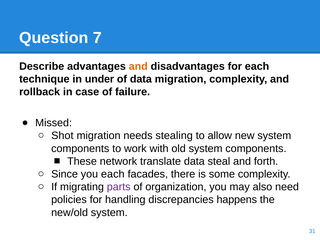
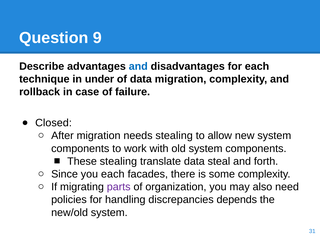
7: 7 -> 9 (97, 38)
and colour: orange -> blue (138, 66)
Missed: Missed -> Closed (54, 123)
Shot: Shot -> After (62, 136)
These network: network -> stealing (118, 161)
happens: happens -> depends (237, 200)
